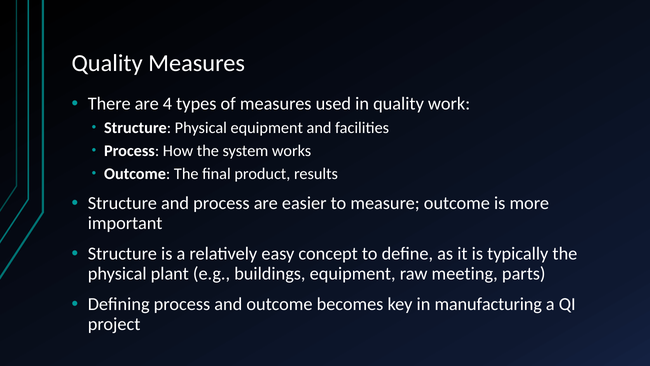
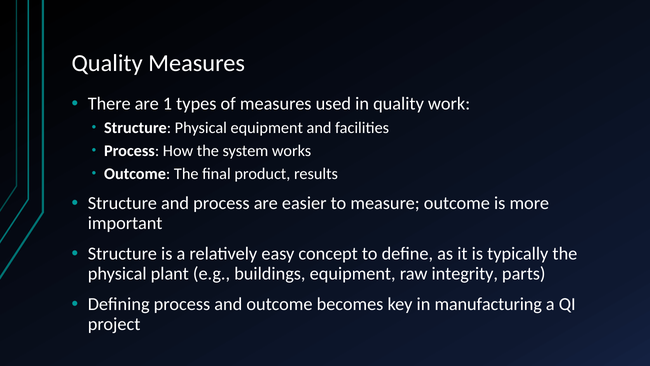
4: 4 -> 1 (167, 104)
meeting: meeting -> integrity (465, 273)
